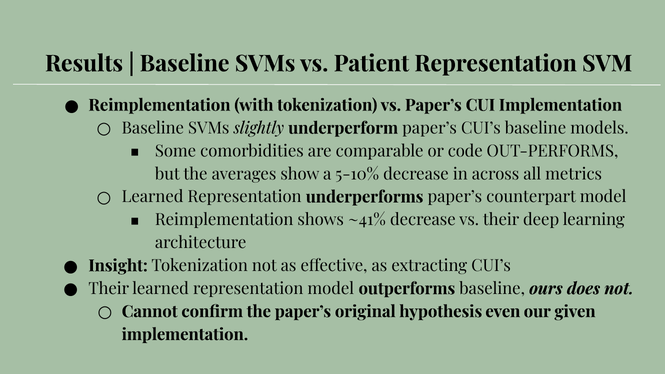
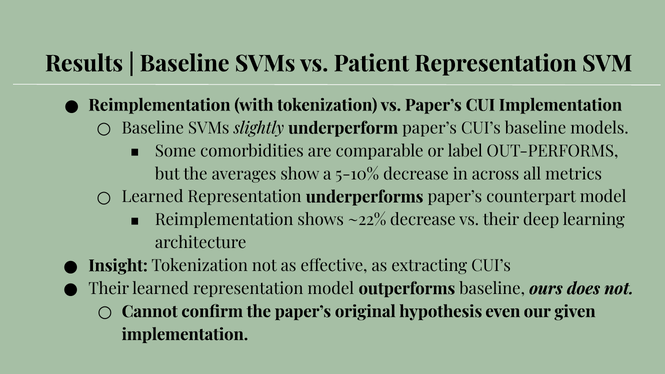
code: code -> label (465, 151)
~41%: ~41% -> ~22% (367, 220)
